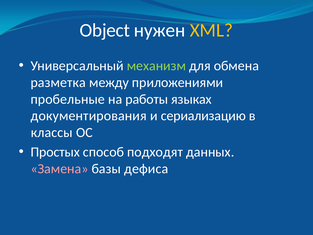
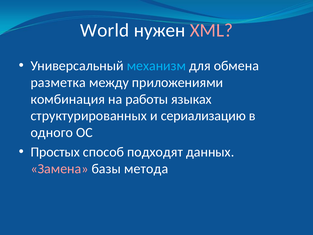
Object: Object -> World (105, 30)
XML colour: yellow -> pink (211, 30)
механизм colour: light green -> light blue (156, 66)
пробельные: пробельные -> комбинация (68, 99)
документирования: документирования -> структурированных (89, 116)
классы: классы -> одного (52, 132)
дефиса: дефиса -> метода (146, 169)
